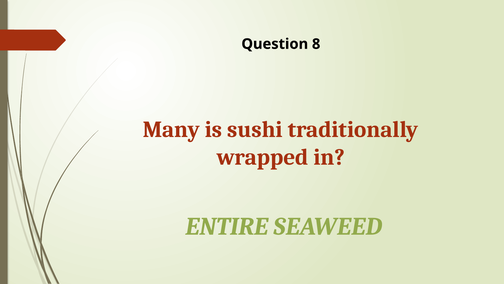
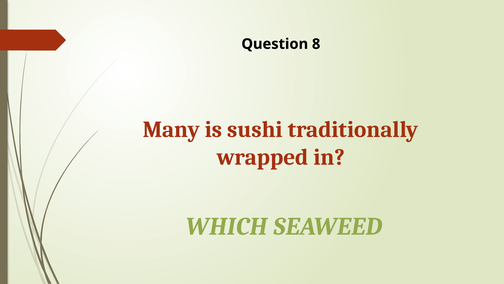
ENTIRE: ENTIRE -> WHICH (227, 226)
